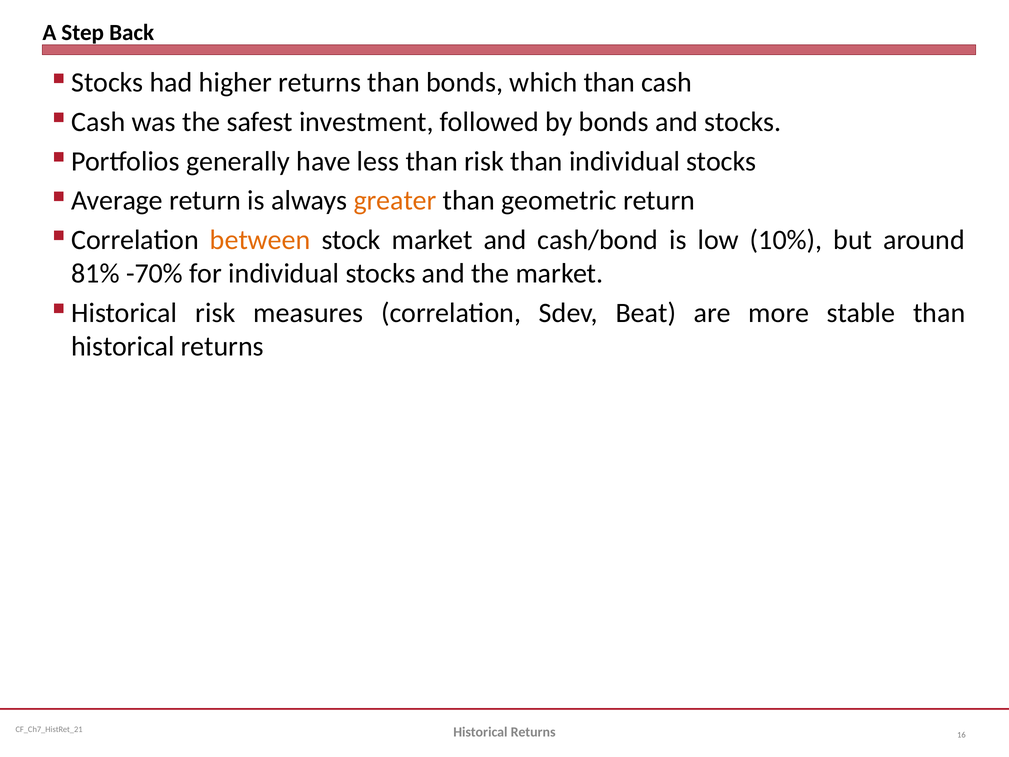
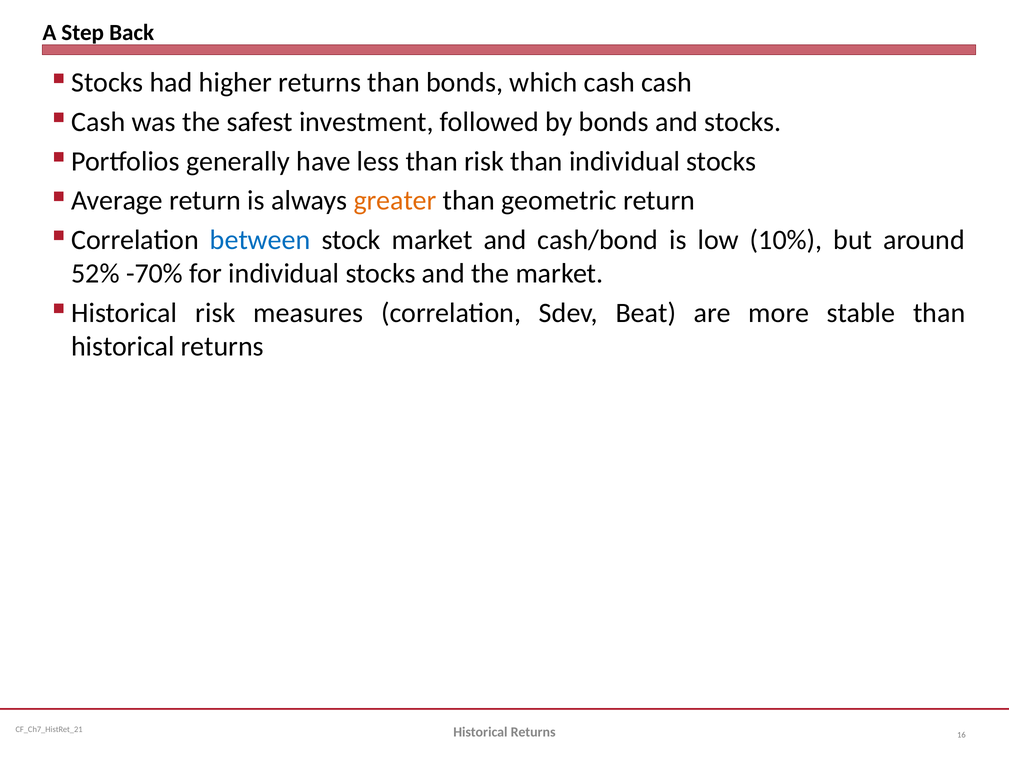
which than: than -> cash (609, 83)
between colour: orange -> blue (260, 240)
81%: 81% -> 52% (95, 274)
